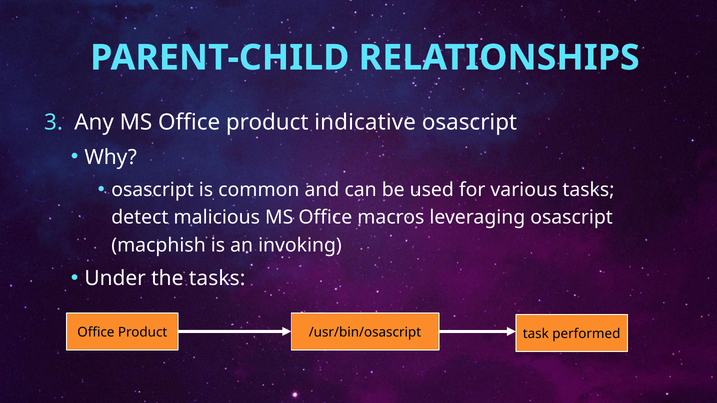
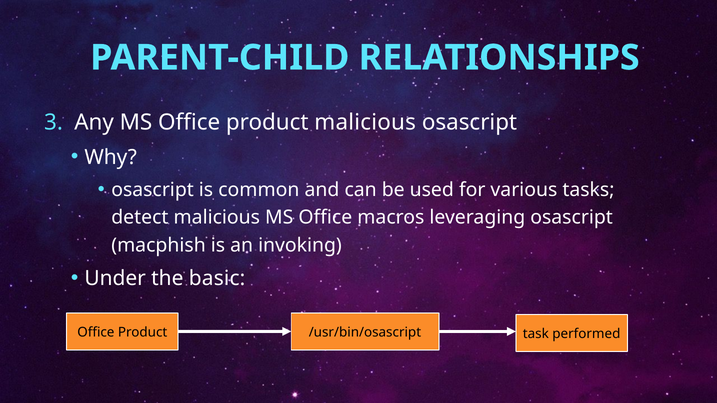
product indicative: indicative -> malicious (365, 123)
the tasks: tasks -> basic (217, 279)
